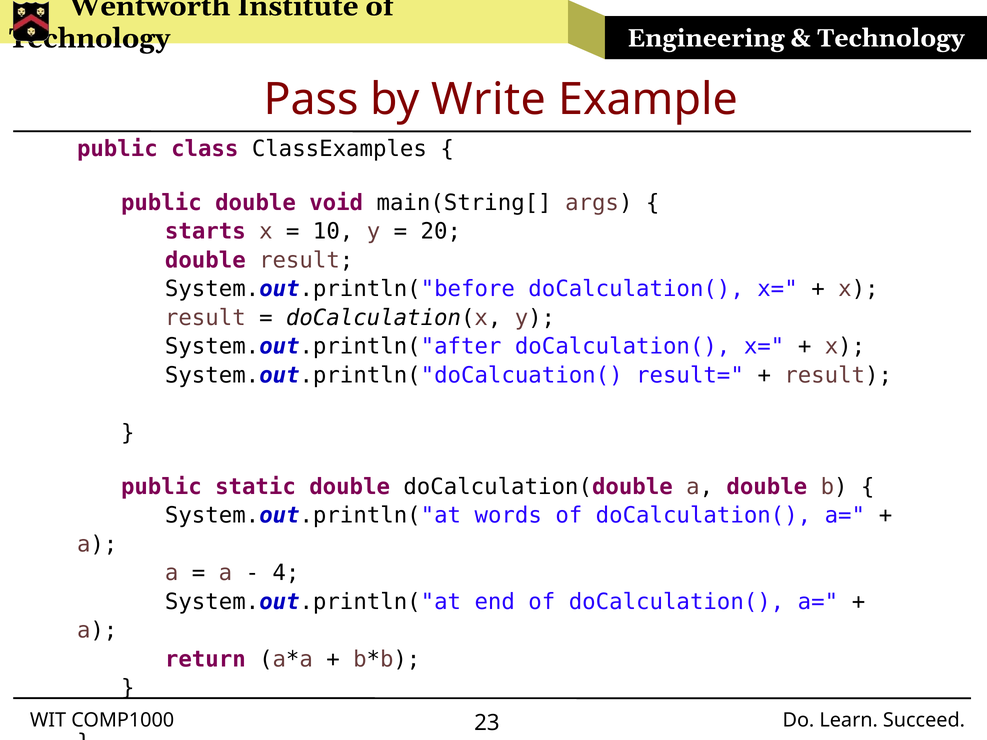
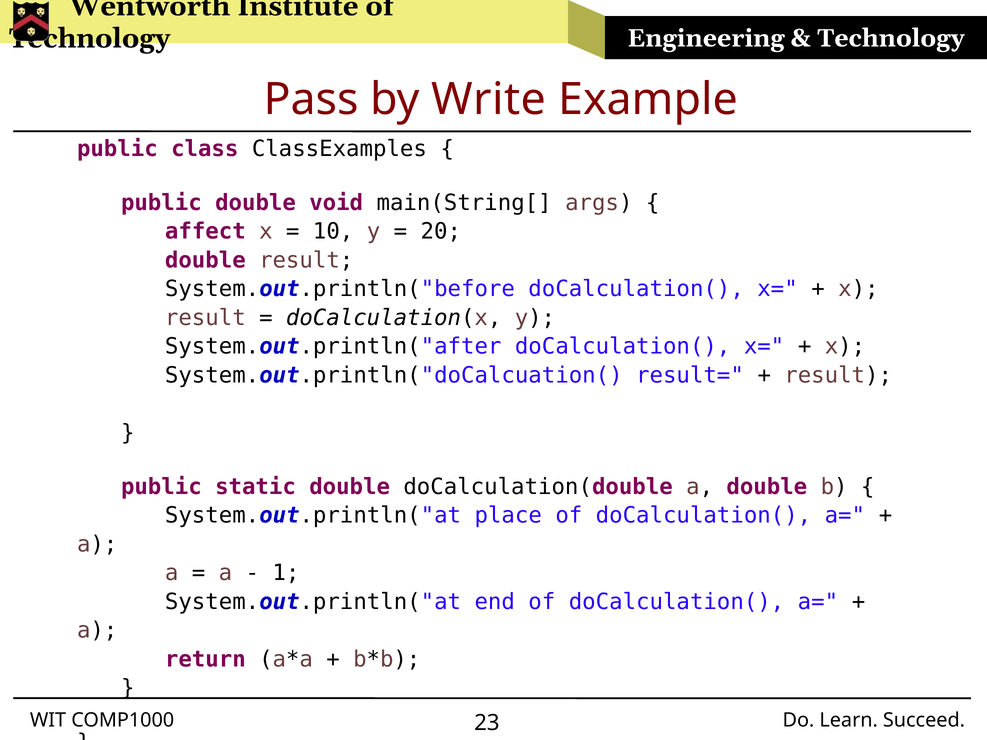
starts: starts -> affect (205, 232)
words: words -> place (508, 516)
4: 4 -> 1 (286, 573)
